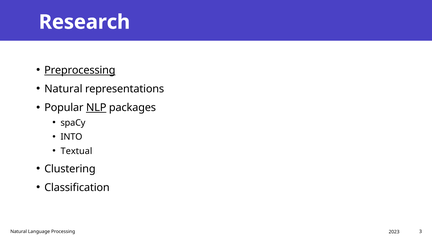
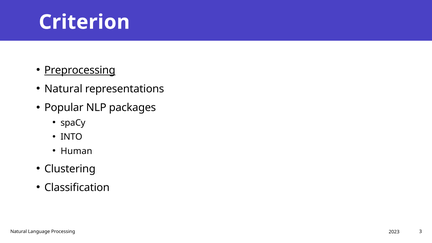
Research: Research -> Criterion (84, 22)
NLP underline: present -> none (96, 108)
Textual: Textual -> Human (76, 151)
